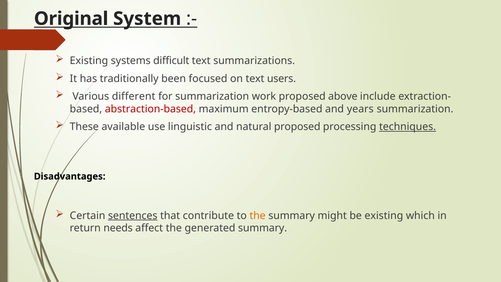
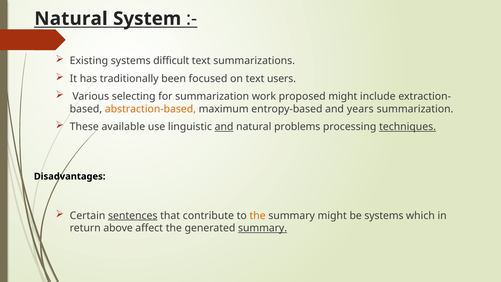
Original: Original -> Natural (71, 19)
different: different -> selecting (134, 96)
proposed above: above -> might (343, 96)
abstraction-based colour: red -> orange (150, 109)
and underline: none -> present (224, 127)
natural proposed: proposed -> problems (297, 127)
be existing: existing -> systems (384, 215)
needs: needs -> above (118, 228)
summary underline: none -> present (263, 228)
